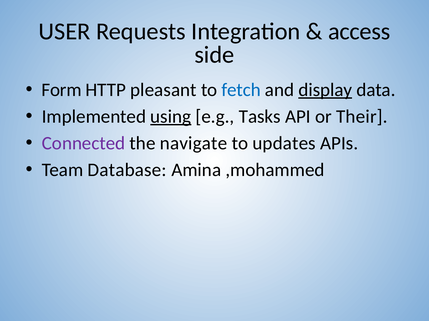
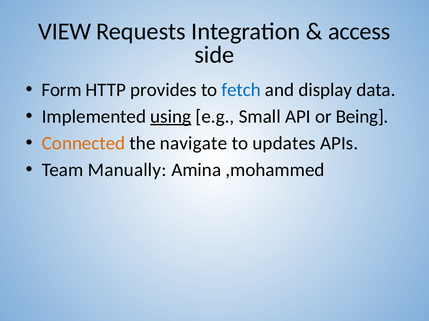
USER: USER -> VIEW (65, 32)
pleasant: pleasant -> provides (163, 90)
display underline: present -> none (325, 90)
Tasks: Tasks -> Small (260, 117)
Their: Their -> Being (362, 117)
Connected colour: purple -> orange (84, 143)
Database: Database -> Manually (127, 170)
